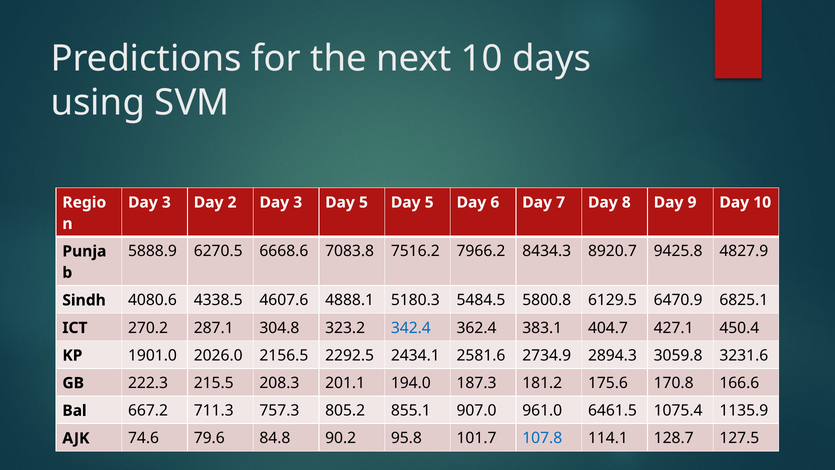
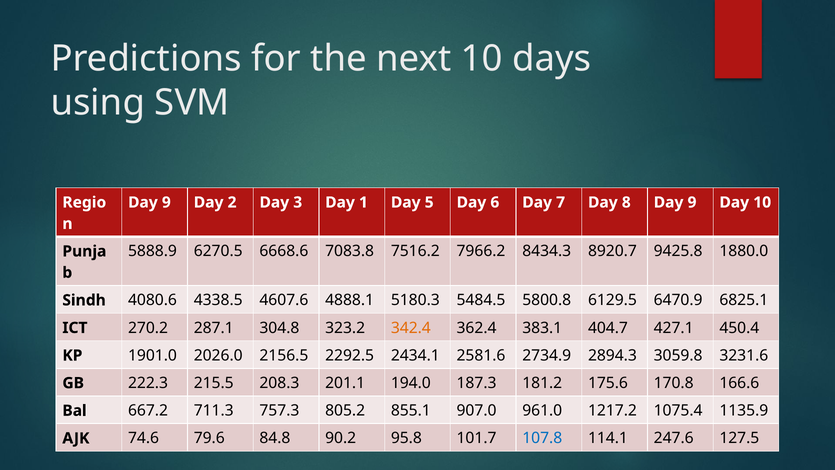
3: 3 -> 9 (166, 202)
3 Day 5: 5 -> 1 (363, 202)
4827.9: 4827.9 -> 1880.0 (744, 251)
342.4 colour: blue -> orange (411, 328)
6461.5: 6461.5 -> 1217.2 (612, 410)
128.7: 128.7 -> 247.6 (674, 438)
